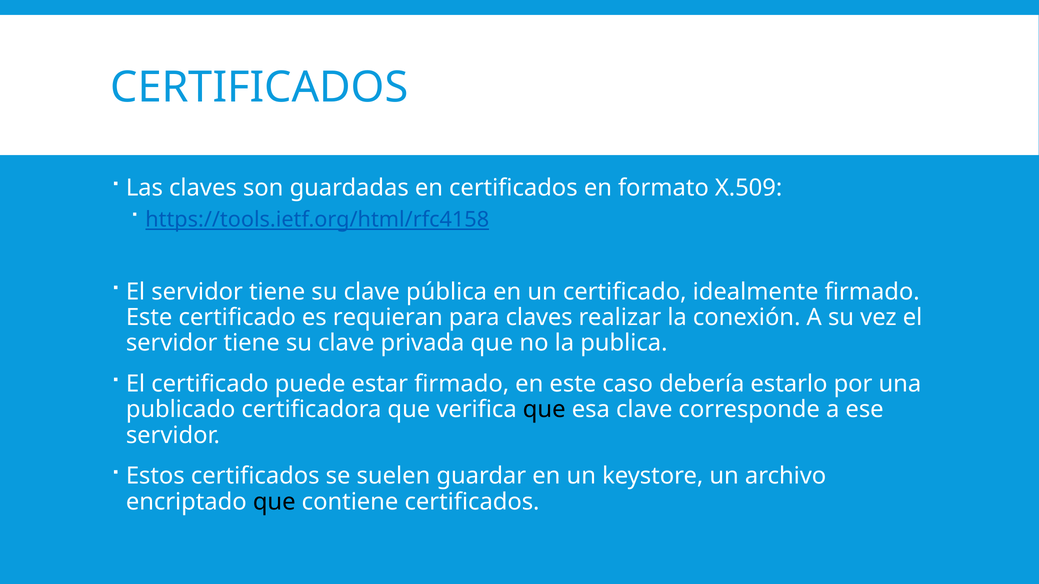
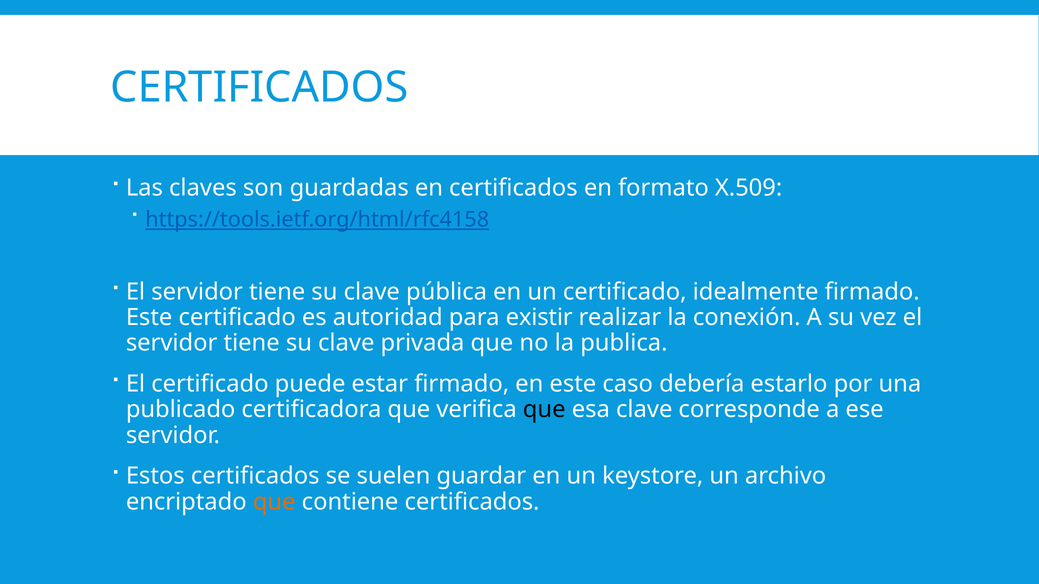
requieran: requieran -> autoridad (388, 318)
para claves: claves -> existir (539, 318)
que colour: black -> orange (274, 502)
